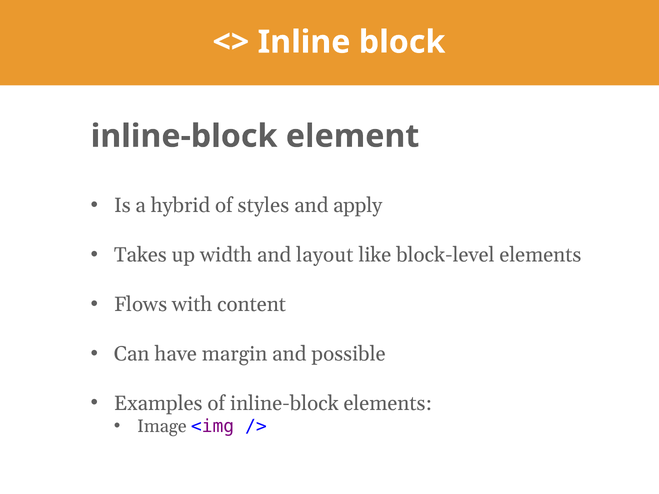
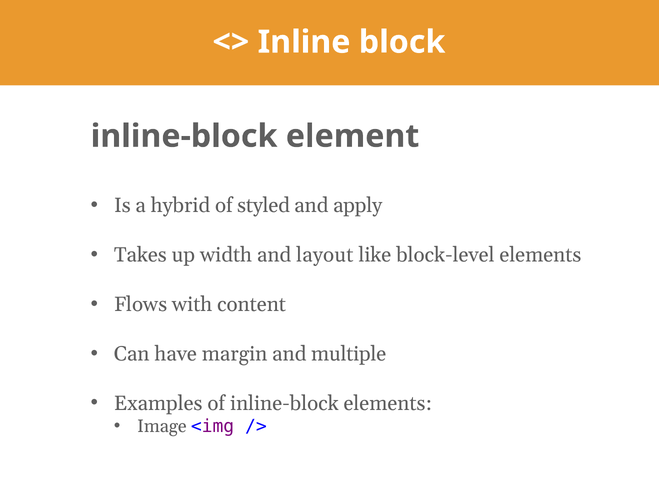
styles: styles -> styled (264, 206)
possible: possible -> multiple (349, 354)
